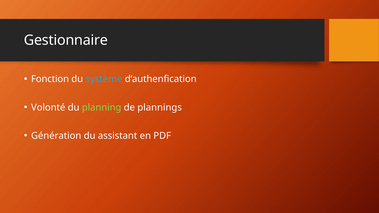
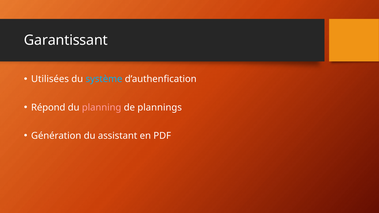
Gestionnaire: Gestionnaire -> Garantissant (66, 40)
Fonction: Fonction -> Utilisées (50, 79)
Volonté: Volonté -> Répond (48, 107)
planning colour: light green -> pink (102, 107)
